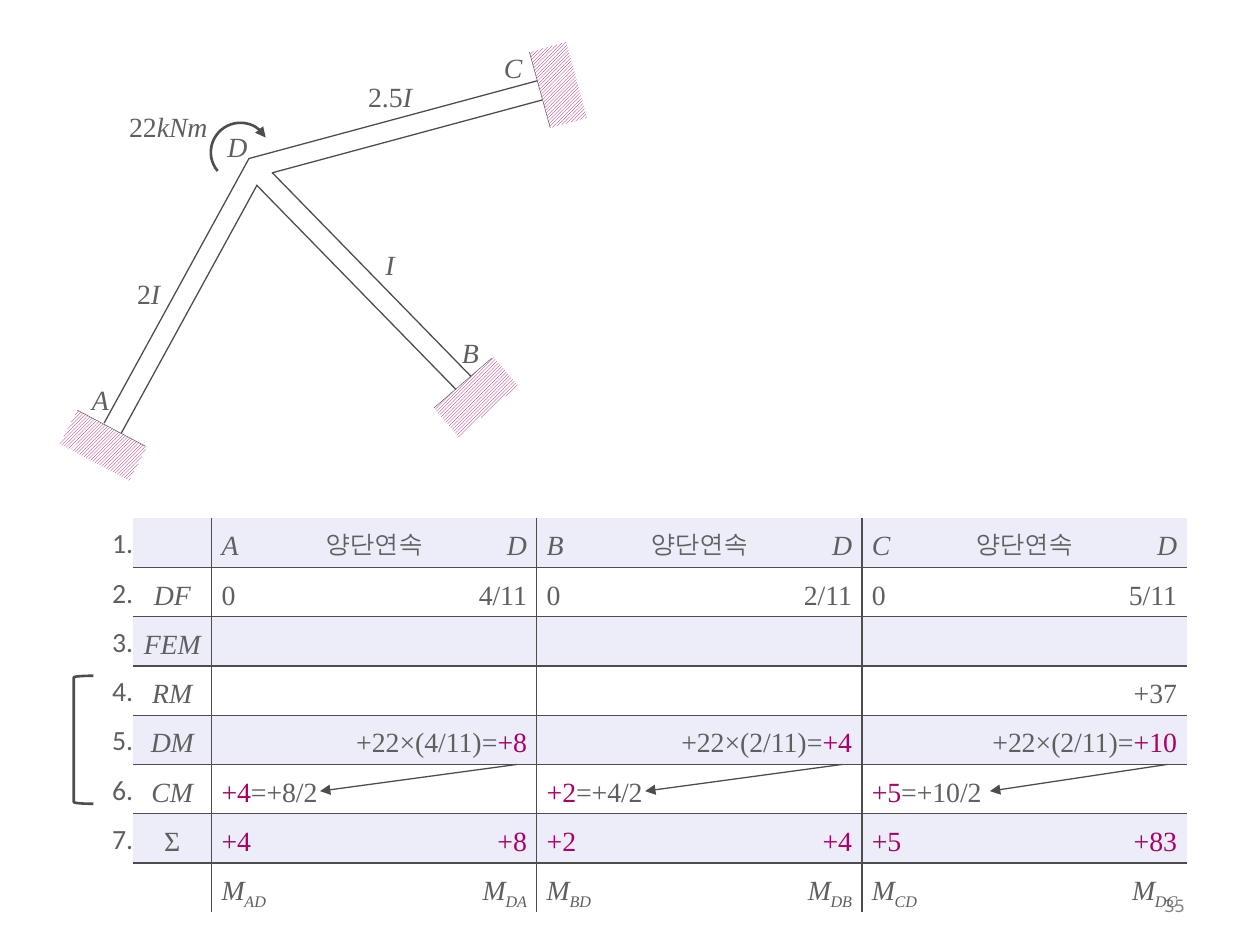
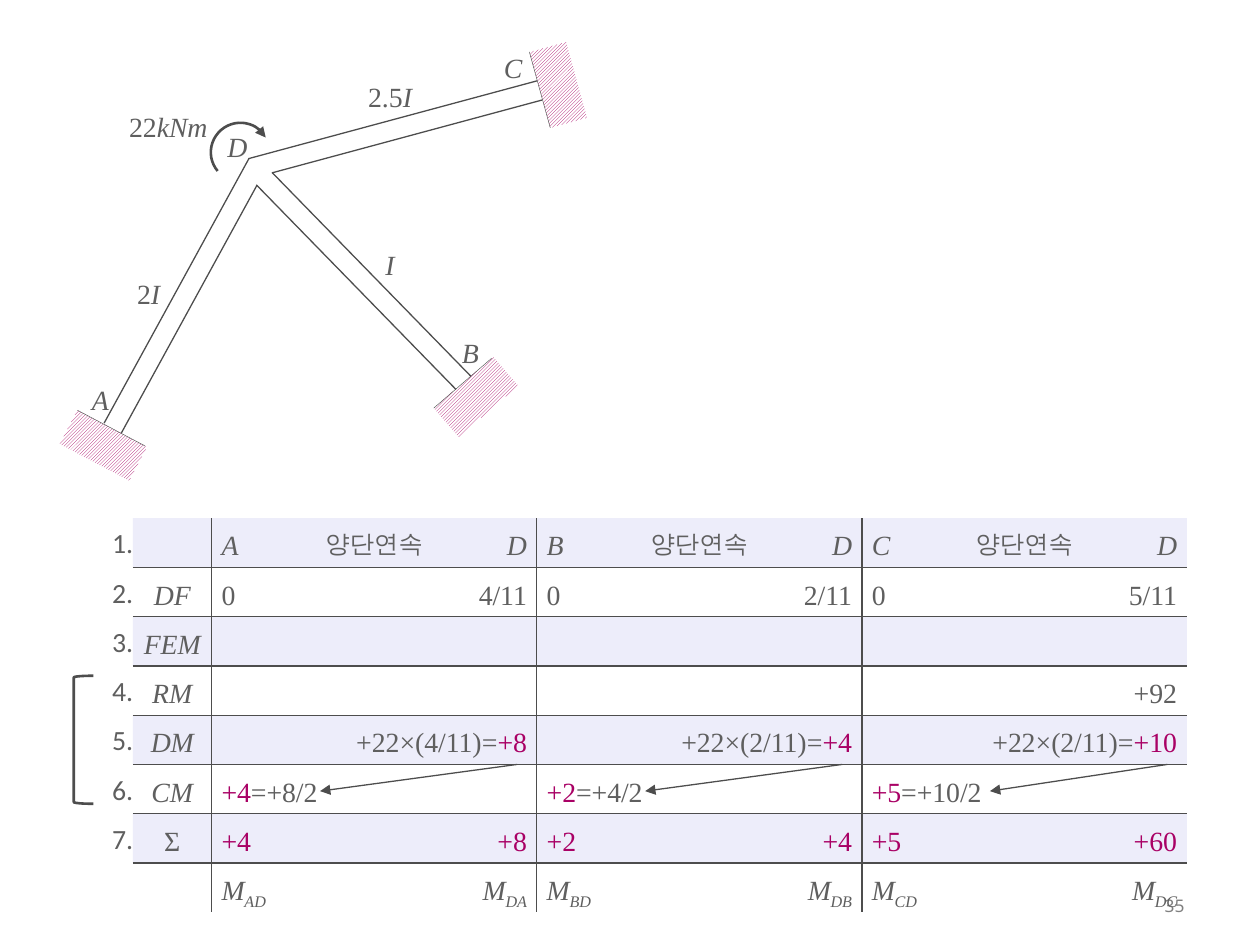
+37: +37 -> +92 (1155, 695)
+83: +83 -> +60 (1155, 842)
